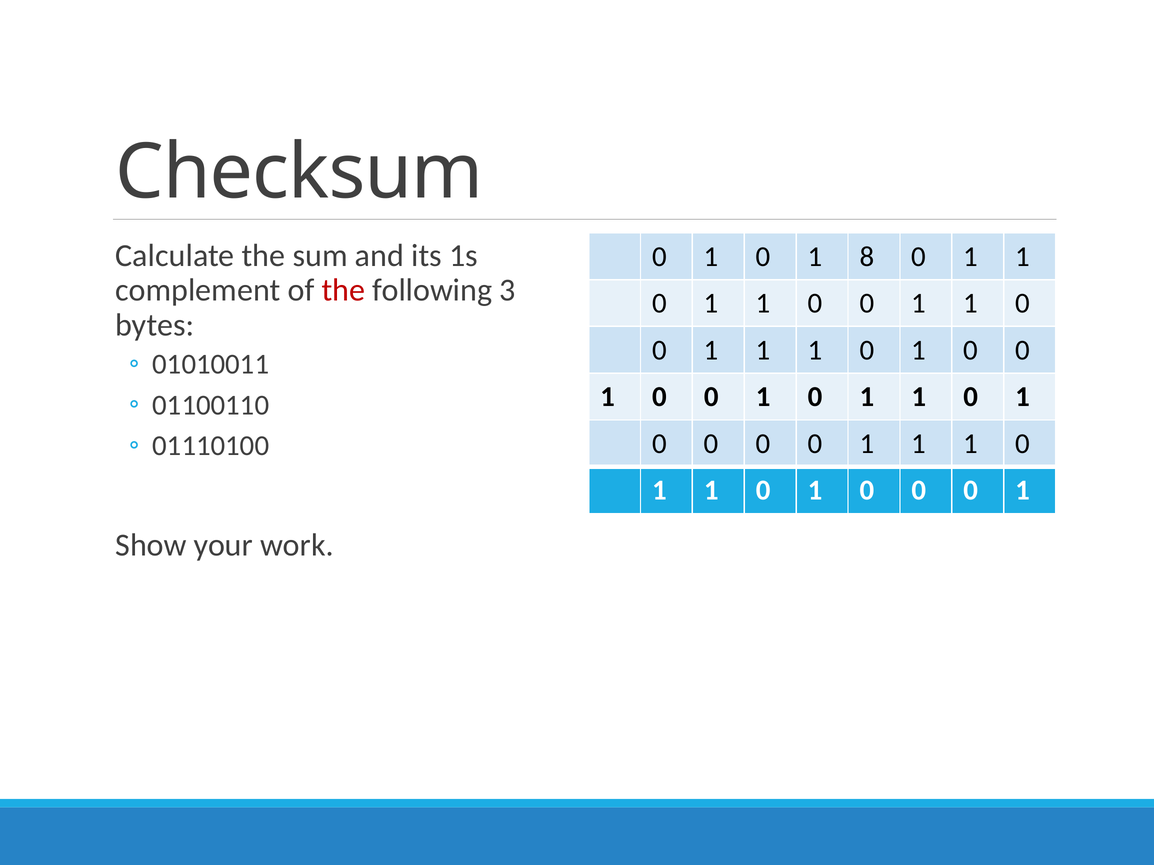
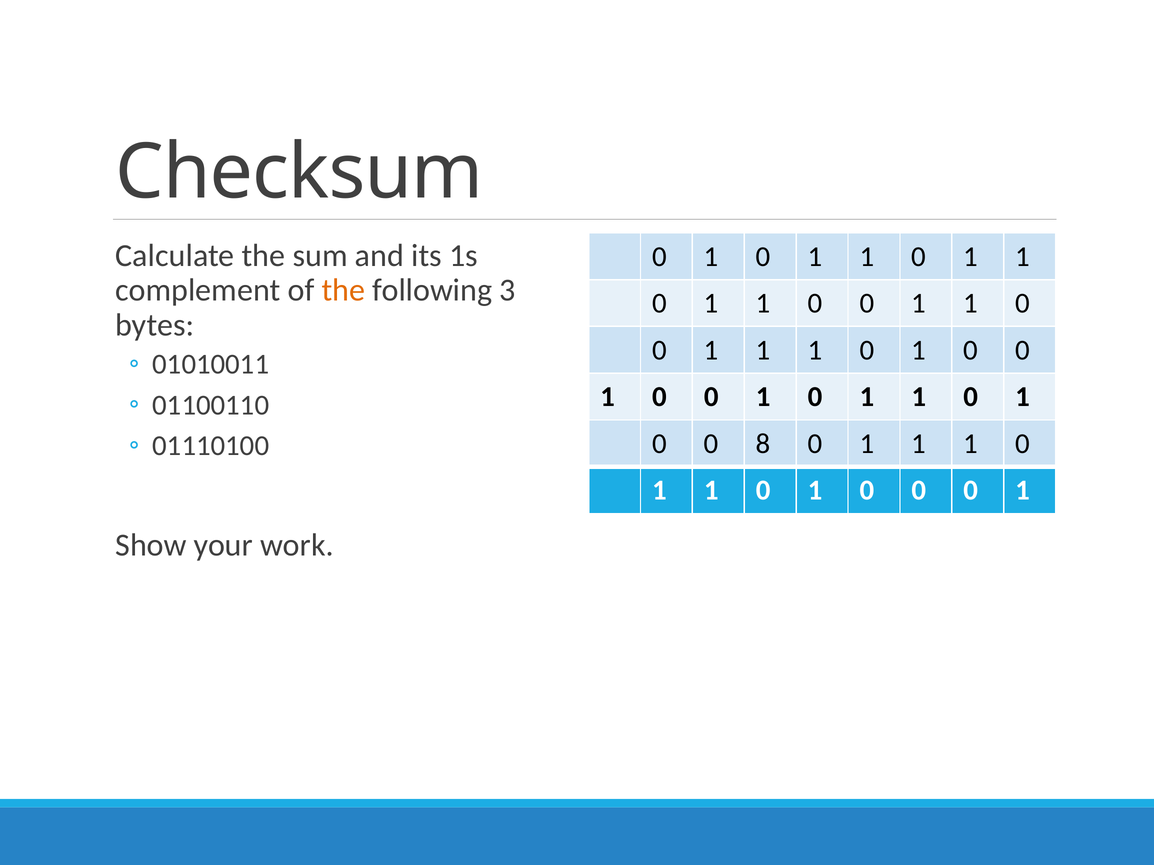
8: 8 -> 1 (867, 257)
the colour: red -> orange (343, 291)
0: 0 -> 8 (763, 444)
